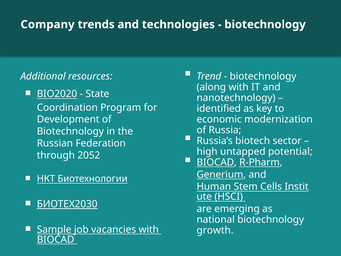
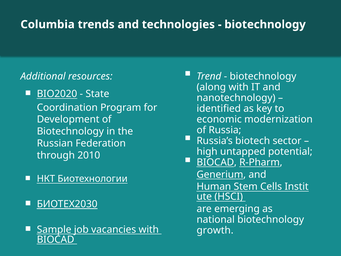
Company: Company -> Columbia (48, 24)
2052: 2052 -> 2010 (89, 155)
